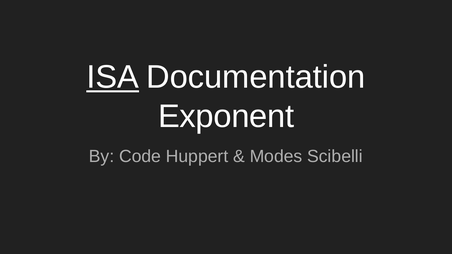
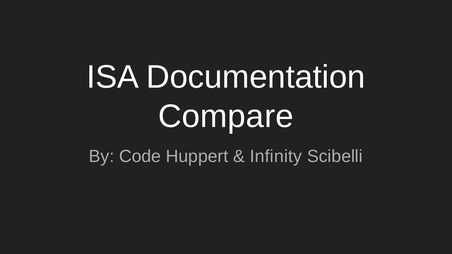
ISA underline: present -> none (113, 77)
Exponent: Exponent -> Compare (226, 116)
Modes: Modes -> Infinity (276, 156)
